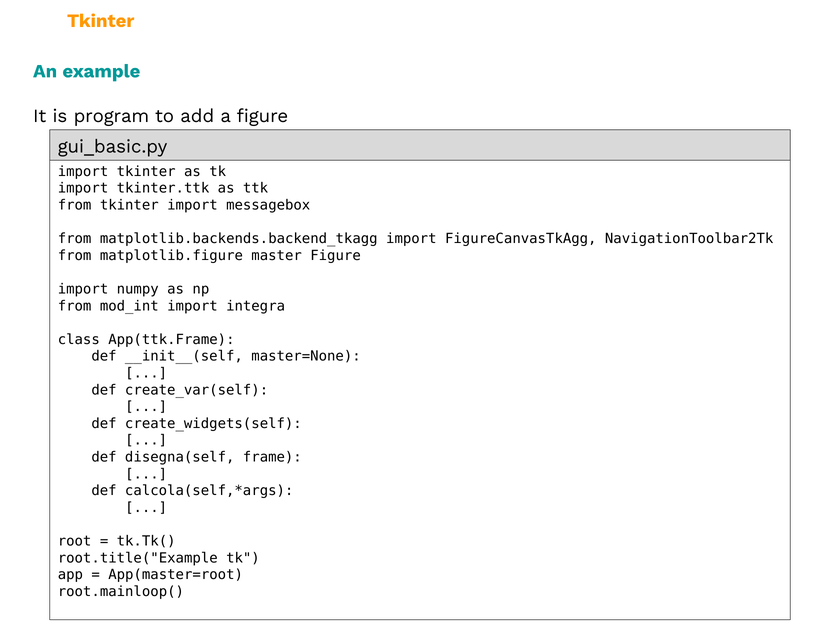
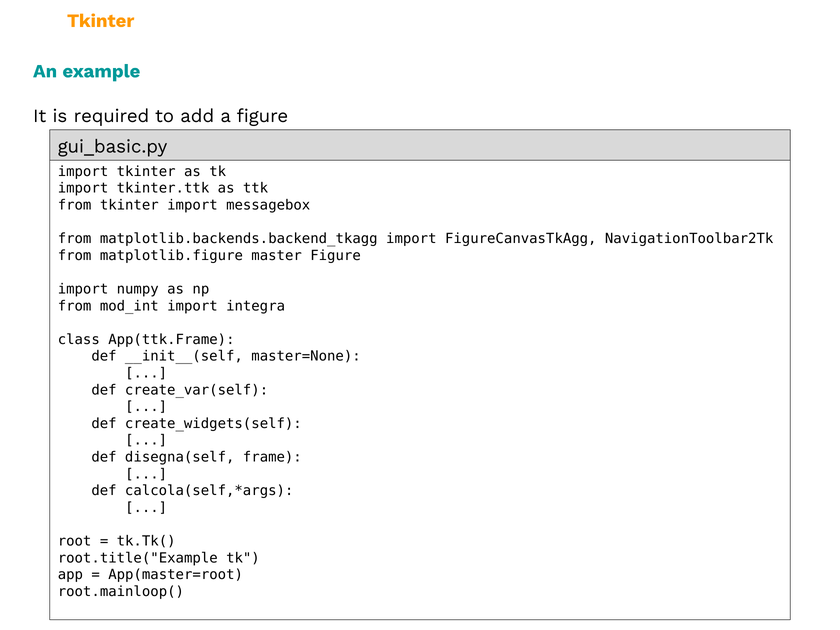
program: program -> required (111, 116)
